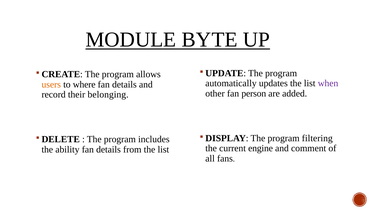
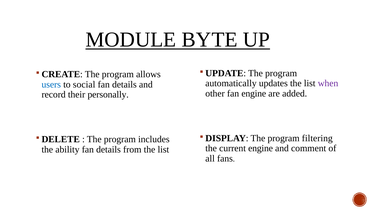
users colour: orange -> blue (51, 84)
where: where -> social (84, 84)
fan person: person -> engine (254, 94)
belonging: belonging -> personally (108, 95)
